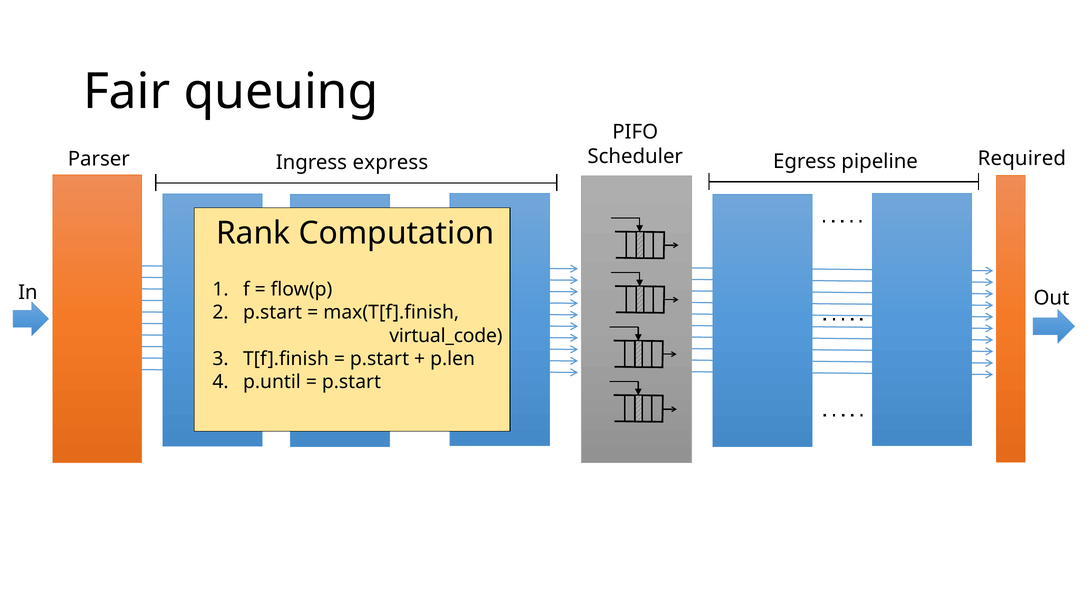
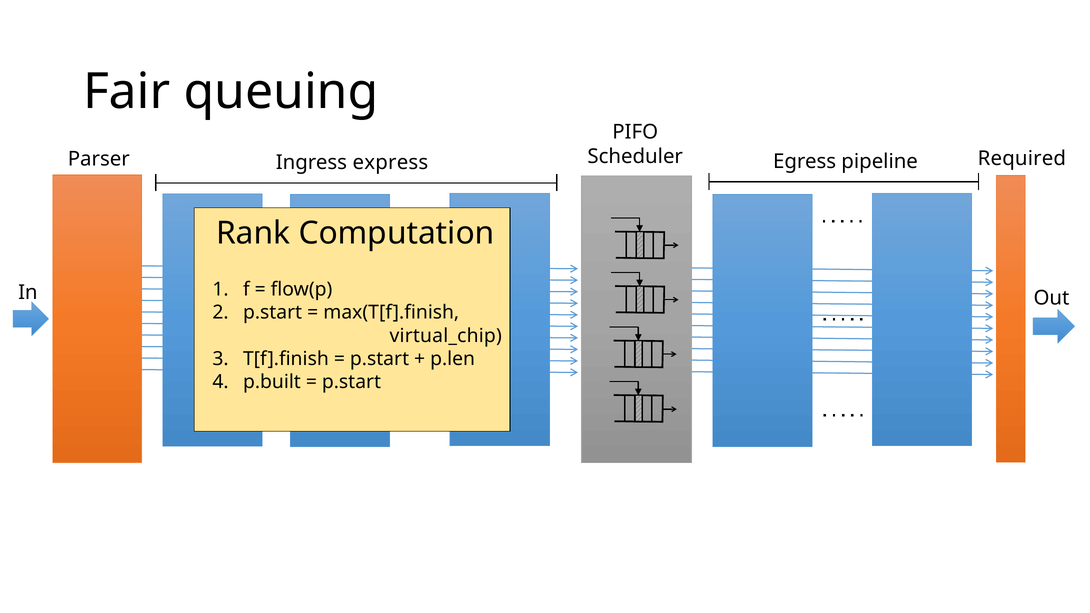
virtual_code: virtual_code -> virtual_chip (446, 336)
p.until: p.until -> p.built (272, 382)
